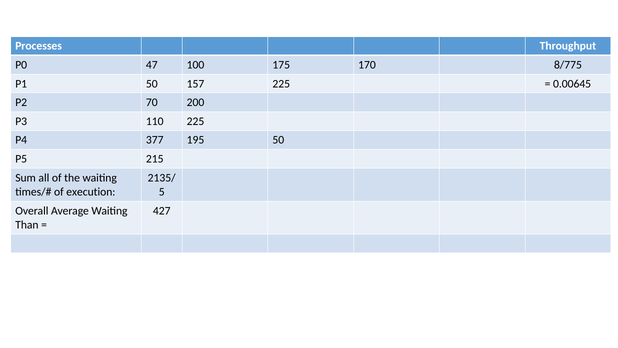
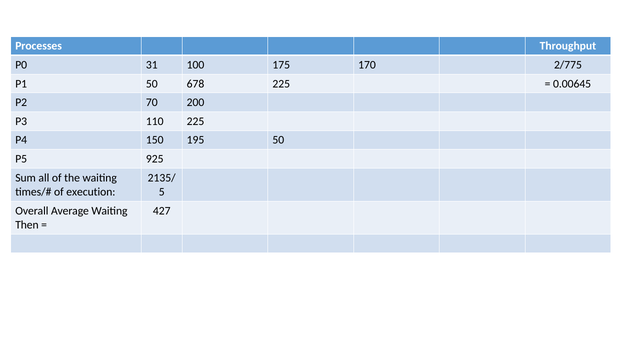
47: 47 -> 31 (152, 65)
8/775: 8/775 -> 2/775 (568, 65)
157: 157 -> 678 (196, 84)
377: 377 -> 150 (155, 140)
215: 215 -> 925 (155, 159)
Than: Than -> Then (27, 225)
